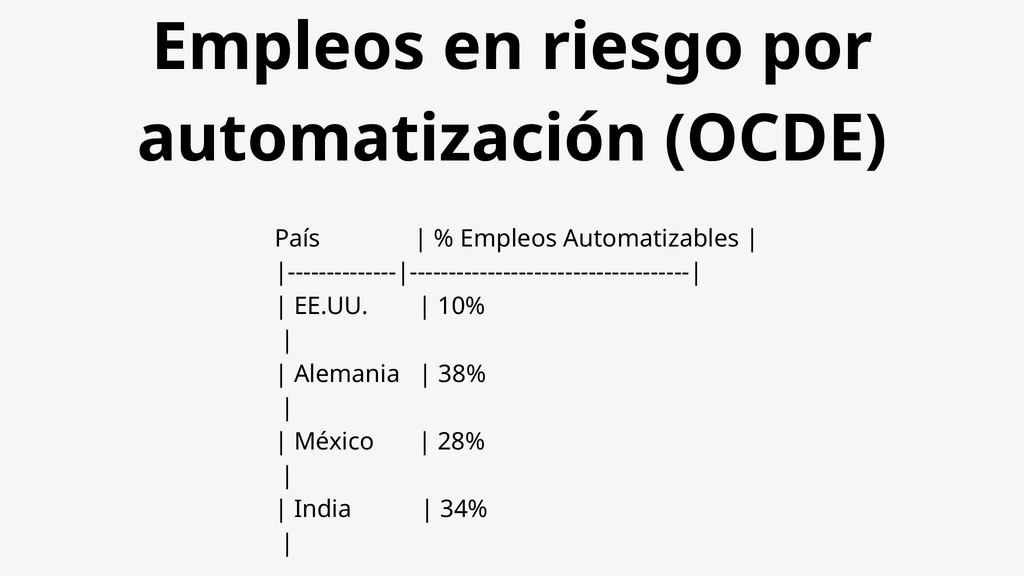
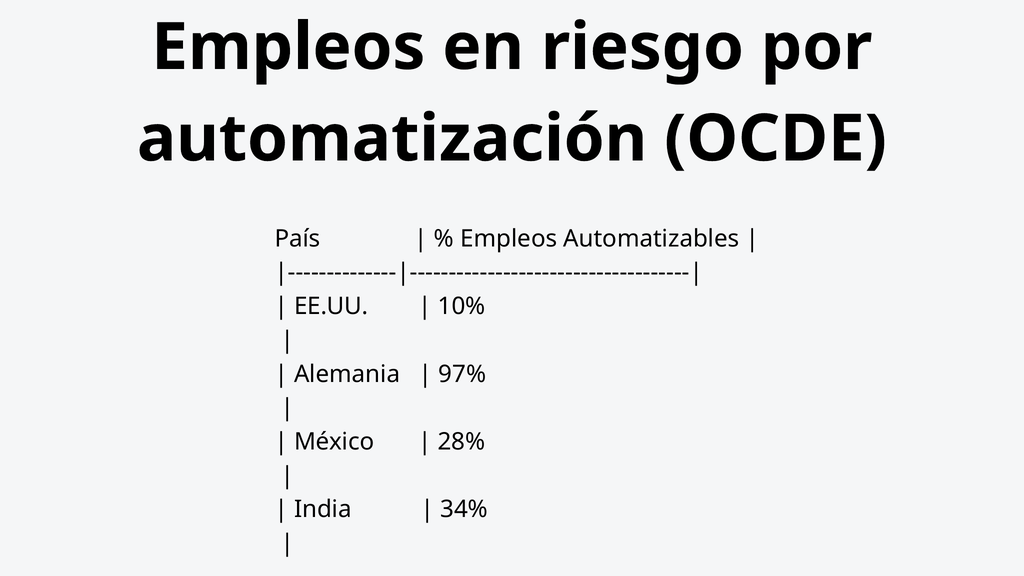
38%: 38% -> 97% (462, 374)
